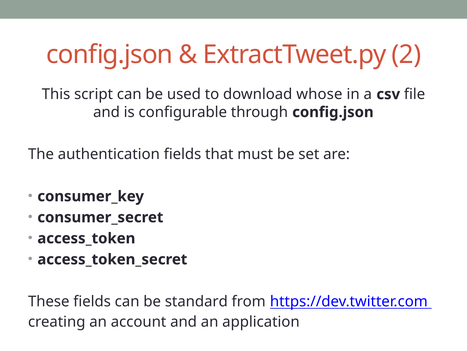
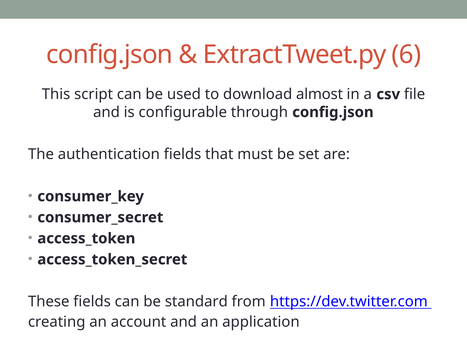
2: 2 -> 6 (406, 54)
whose: whose -> almost (320, 94)
